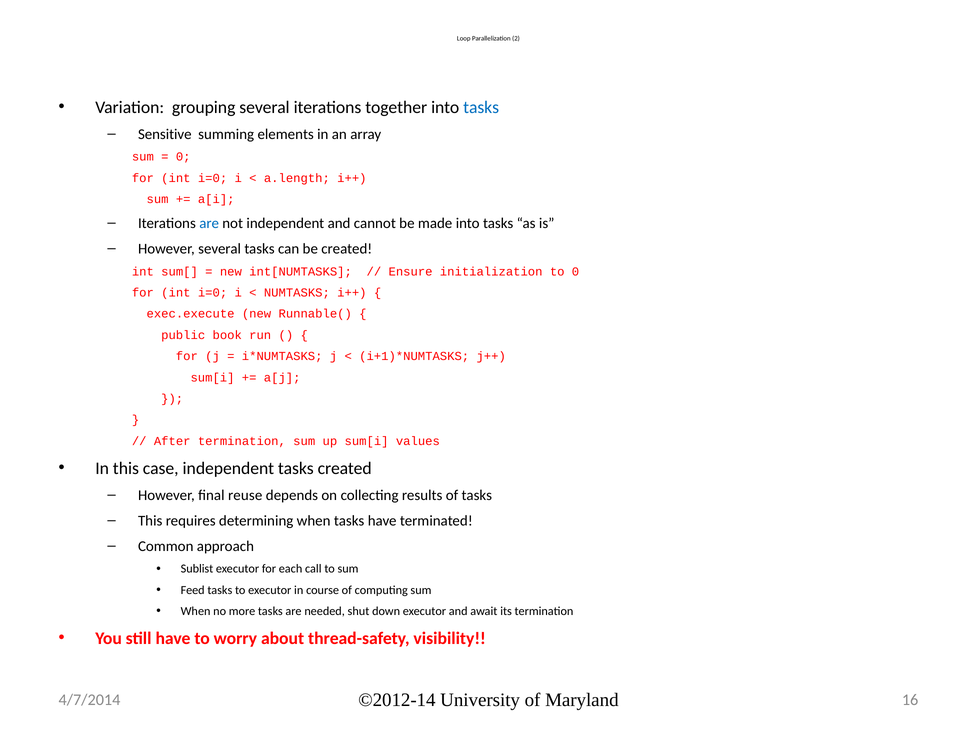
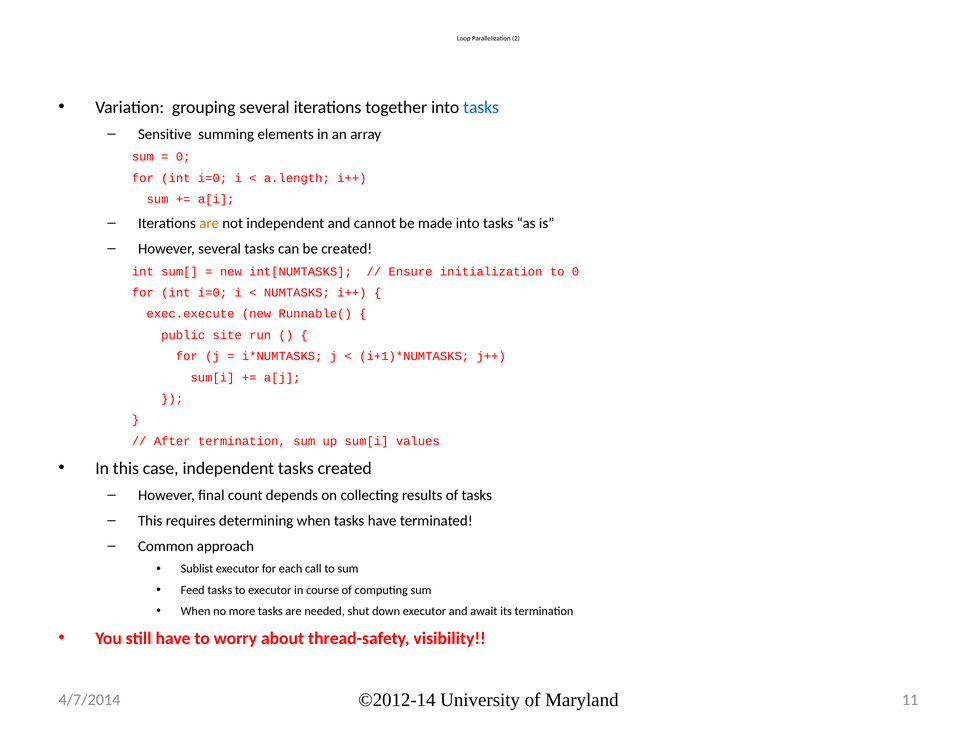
are colour: blue -> orange (209, 223)
book: book -> site (227, 335)
reuse: reuse -> count (245, 495)
16: 16 -> 11 (910, 700)
